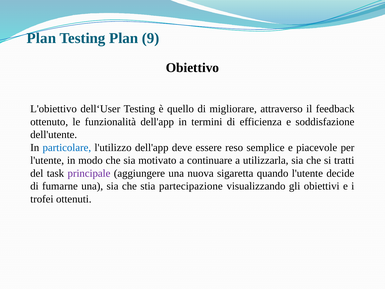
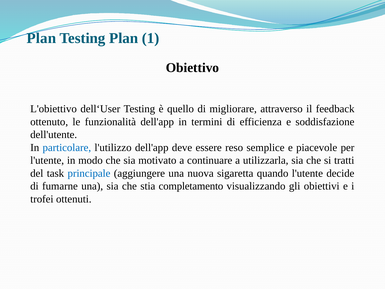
9: 9 -> 1 (151, 38)
principale colour: purple -> blue (89, 173)
partecipazione: partecipazione -> completamento (191, 186)
